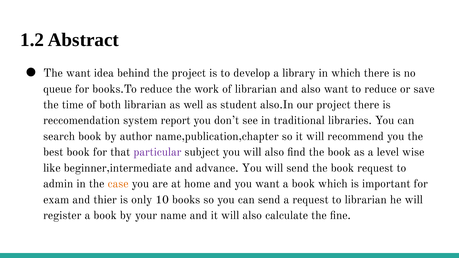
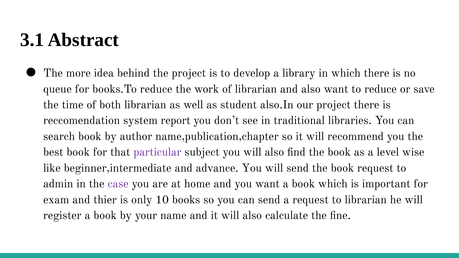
1.2: 1.2 -> 3.1 (32, 40)
The want: want -> more (78, 73)
case colour: orange -> purple (118, 184)
